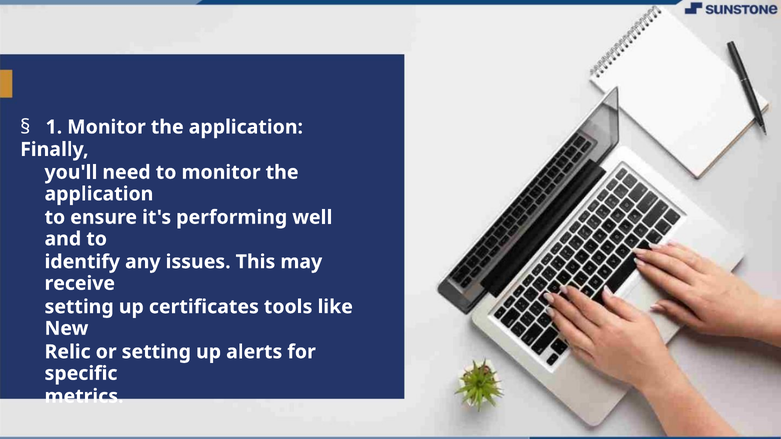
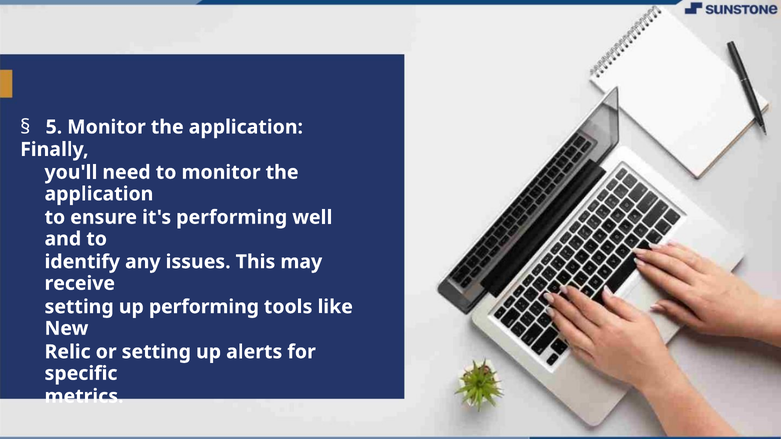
1: 1 -> 5 (54, 127)
up certificates: certificates -> performing (204, 307)
